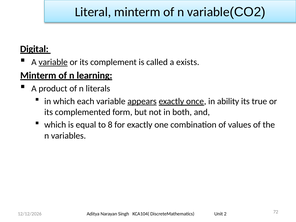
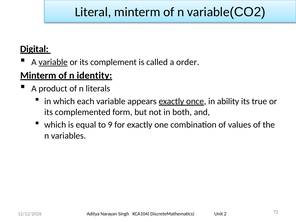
exists: exists -> order (188, 62)
learning: learning -> identity (94, 76)
appears underline: present -> none (142, 101)
8: 8 -> 9 (110, 125)
